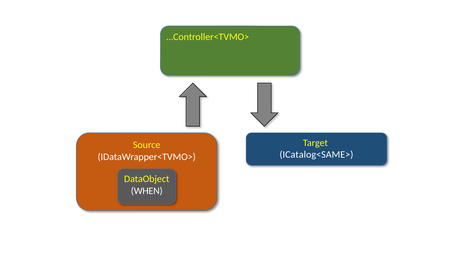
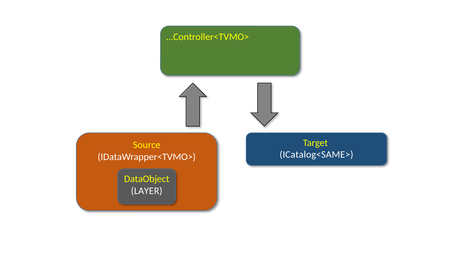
WHEN: WHEN -> LAYER (147, 191)
